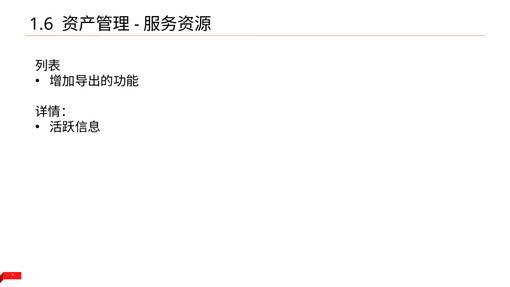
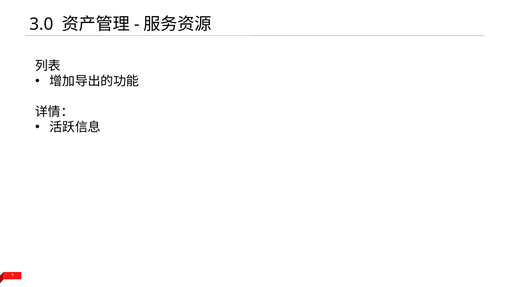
1.6: 1.6 -> 3.0 (41, 24)
